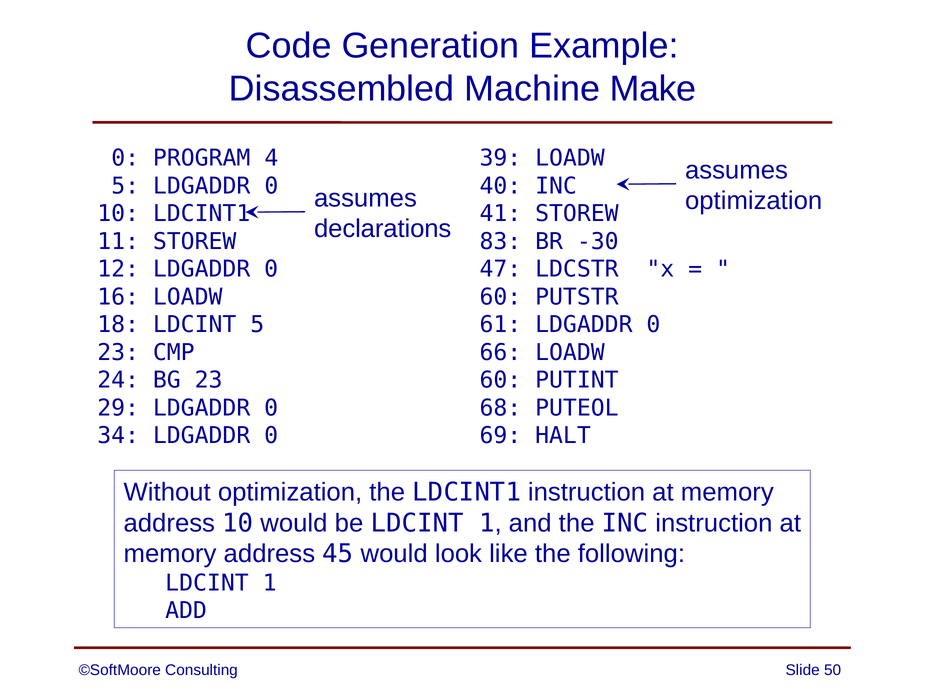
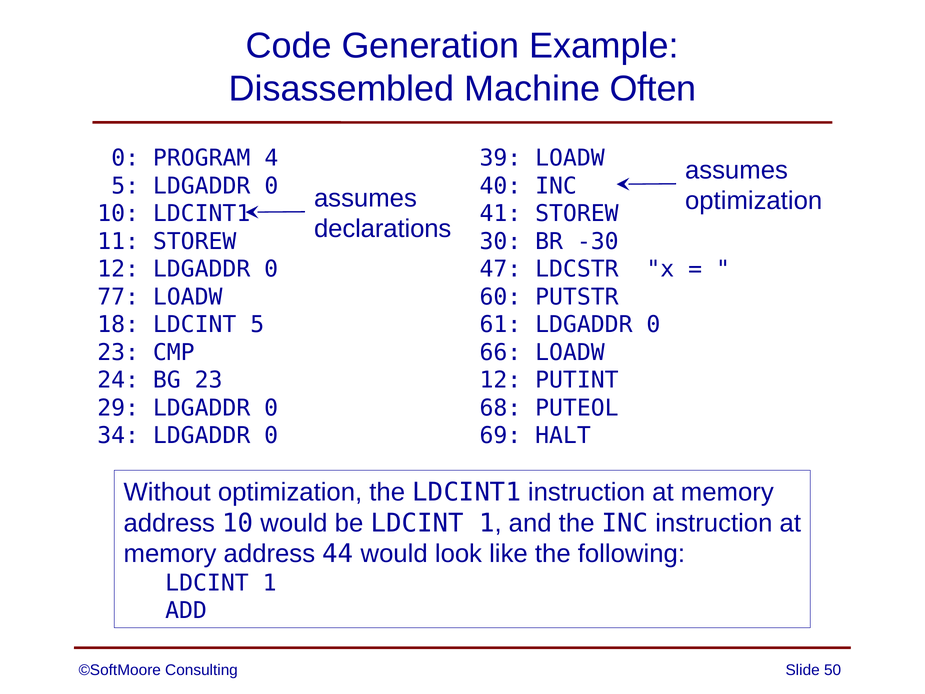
Make: Make -> Often (653, 89)
83: 83 -> 30 (500, 241)
16: 16 -> 77 (118, 297)
60: 60 -> 12 (500, 380)
45: 45 -> 44 (338, 554)
